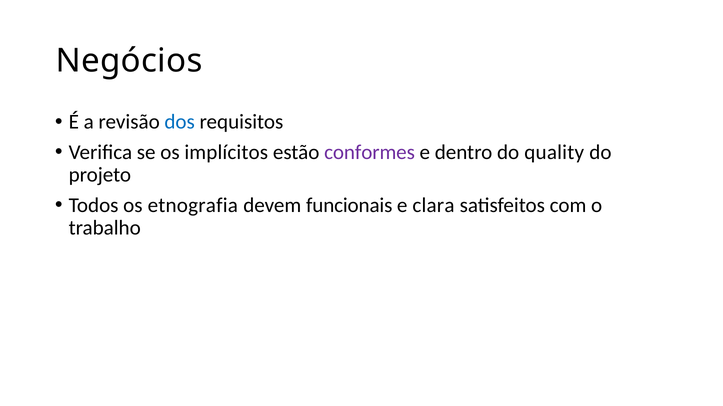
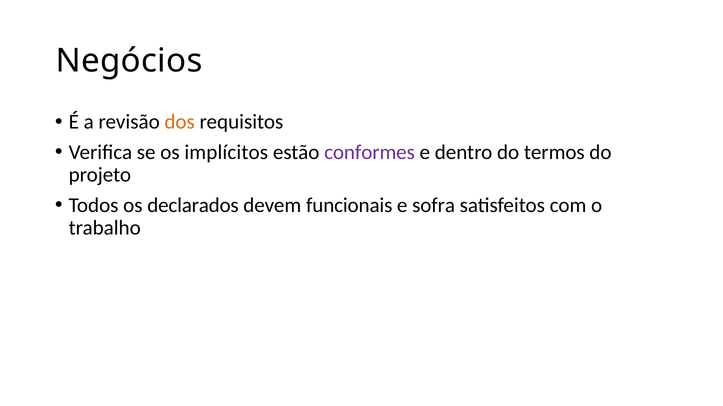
dos colour: blue -> orange (180, 122)
quality: quality -> termos (554, 153)
etnografia: etnografia -> declarados (193, 206)
clara: clara -> sofra (434, 206)
